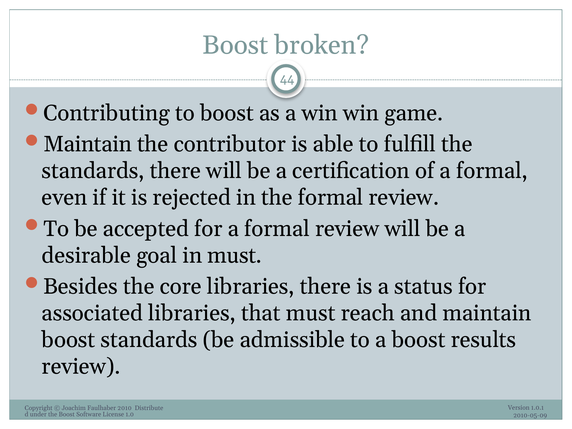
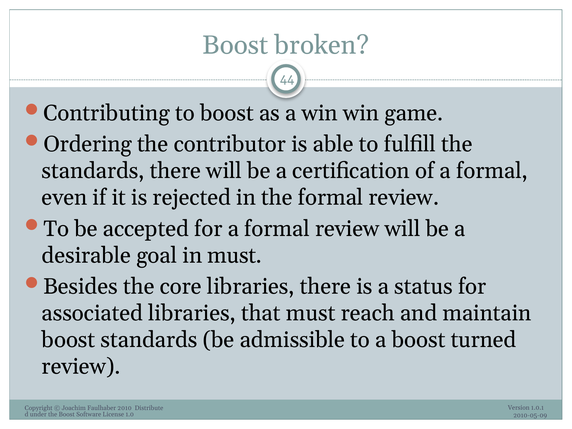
Maintain: Maintain -> Ordering (88, 144)
results: results -> turned (484, 340)
